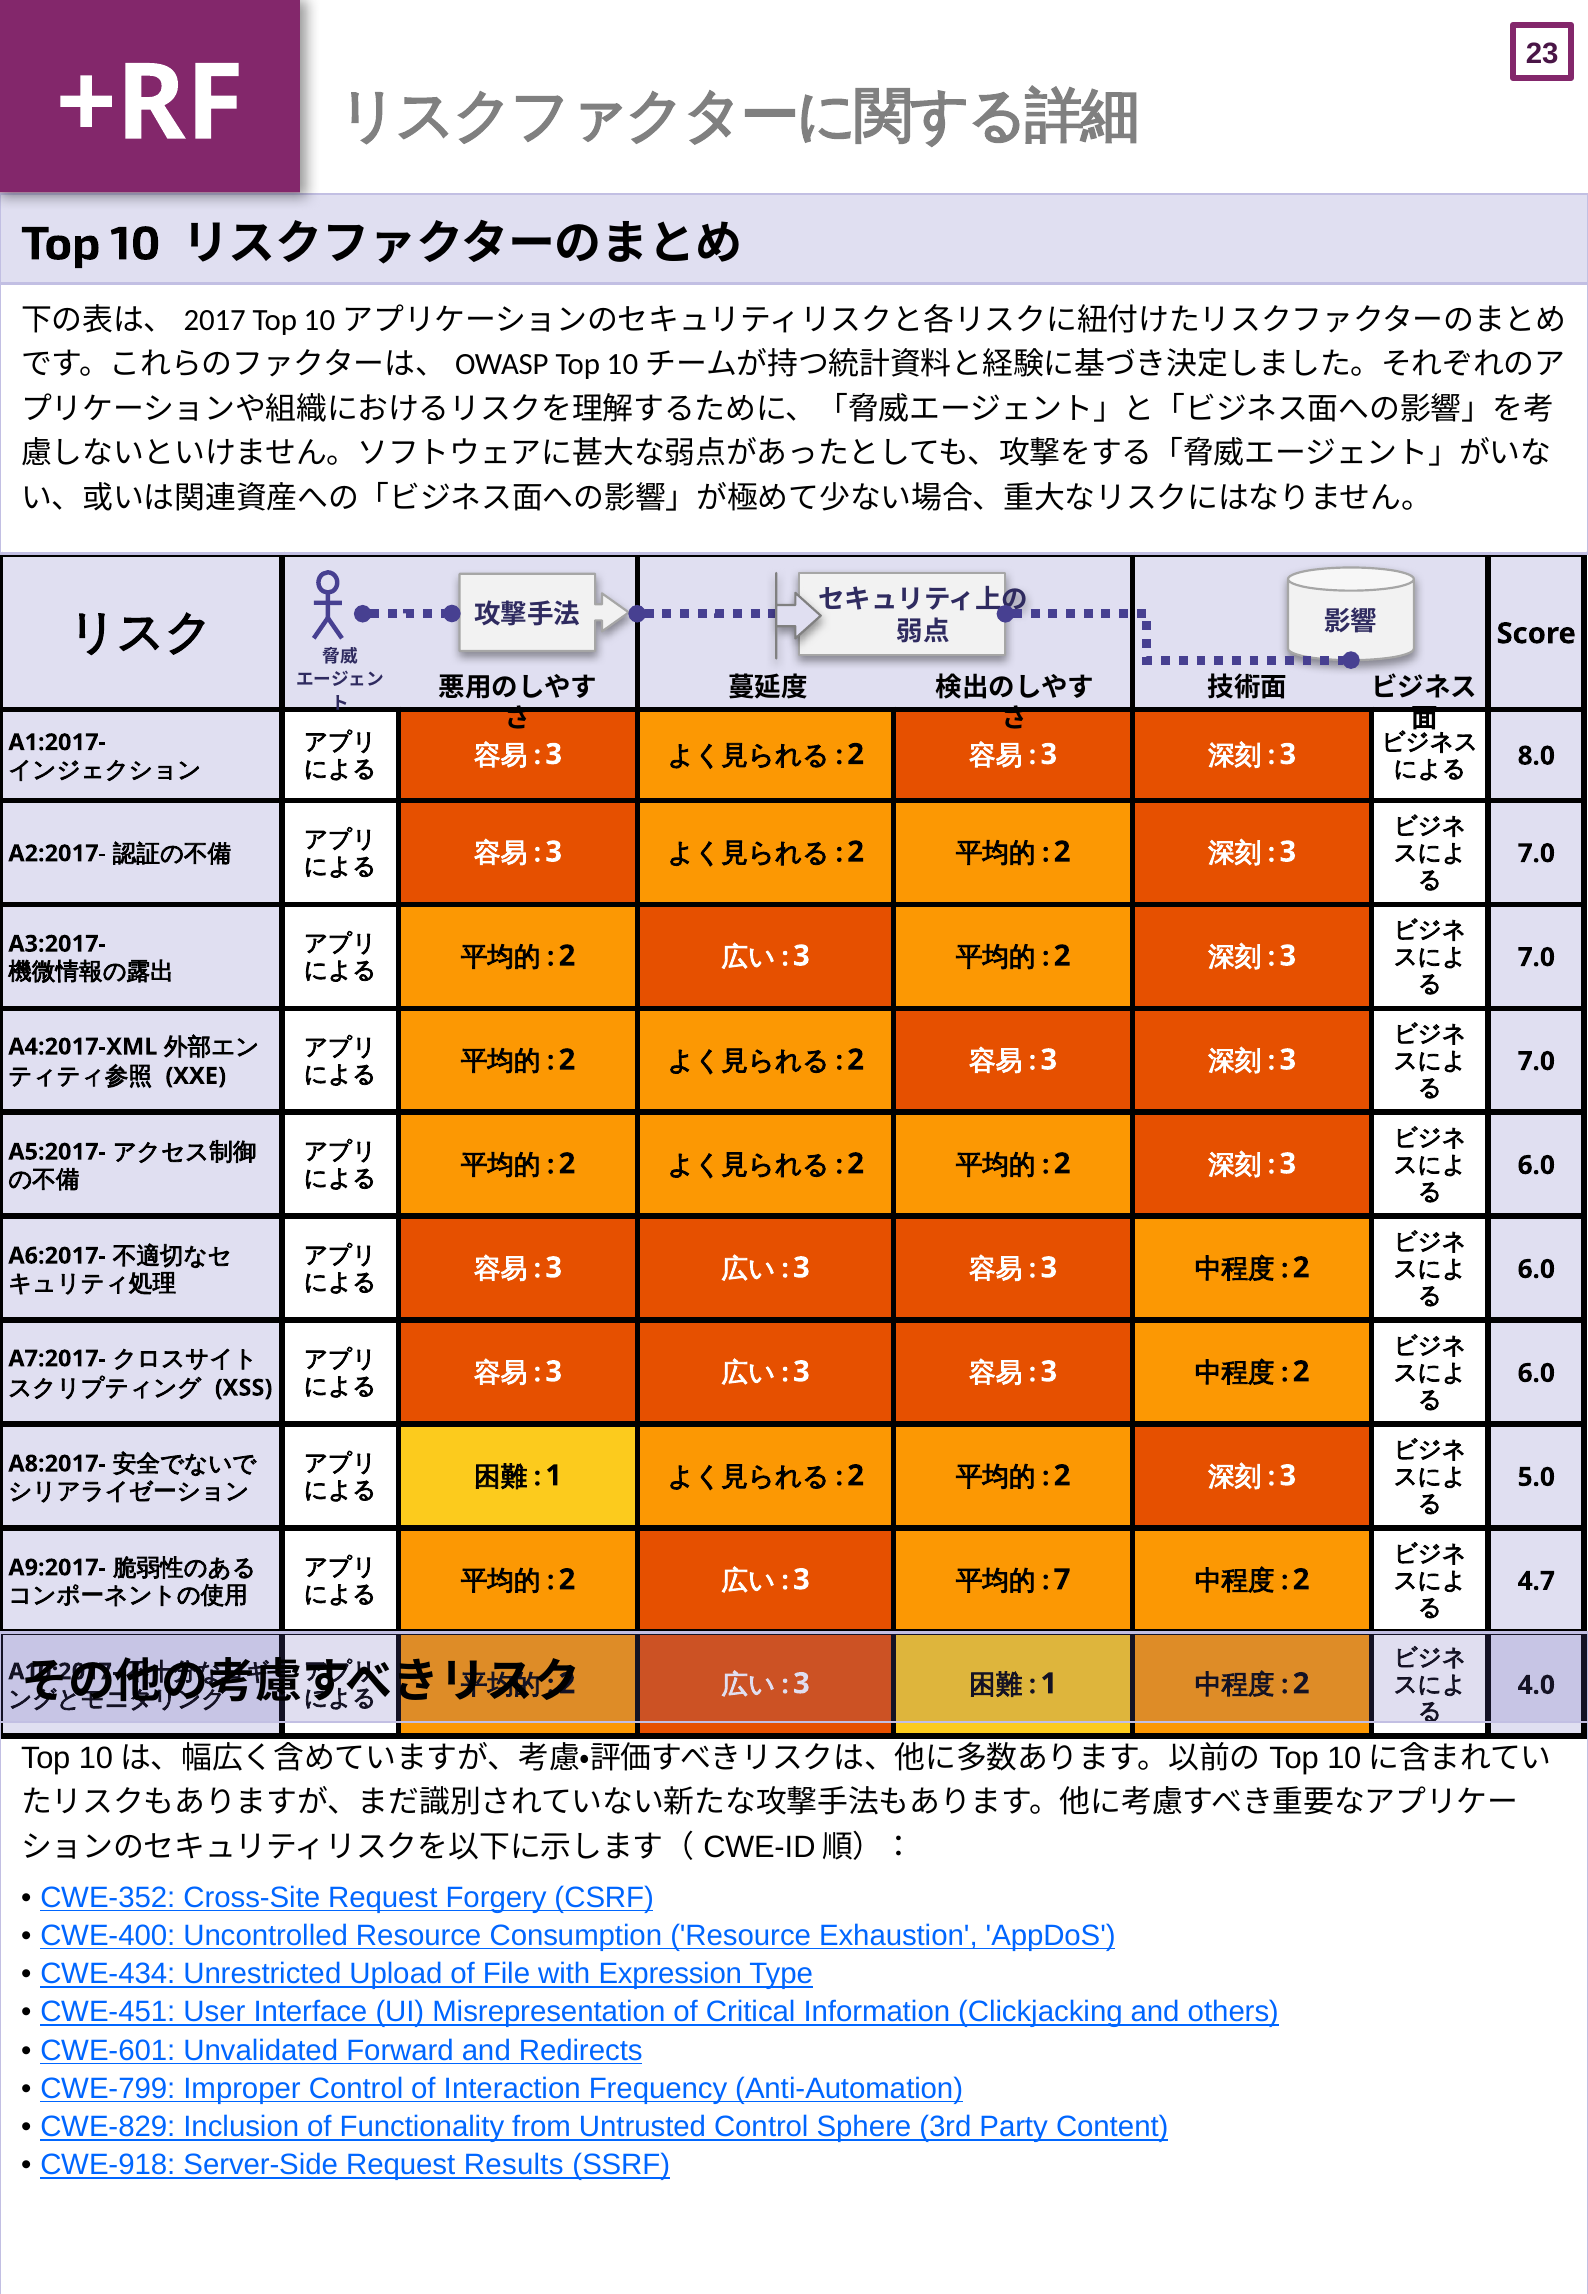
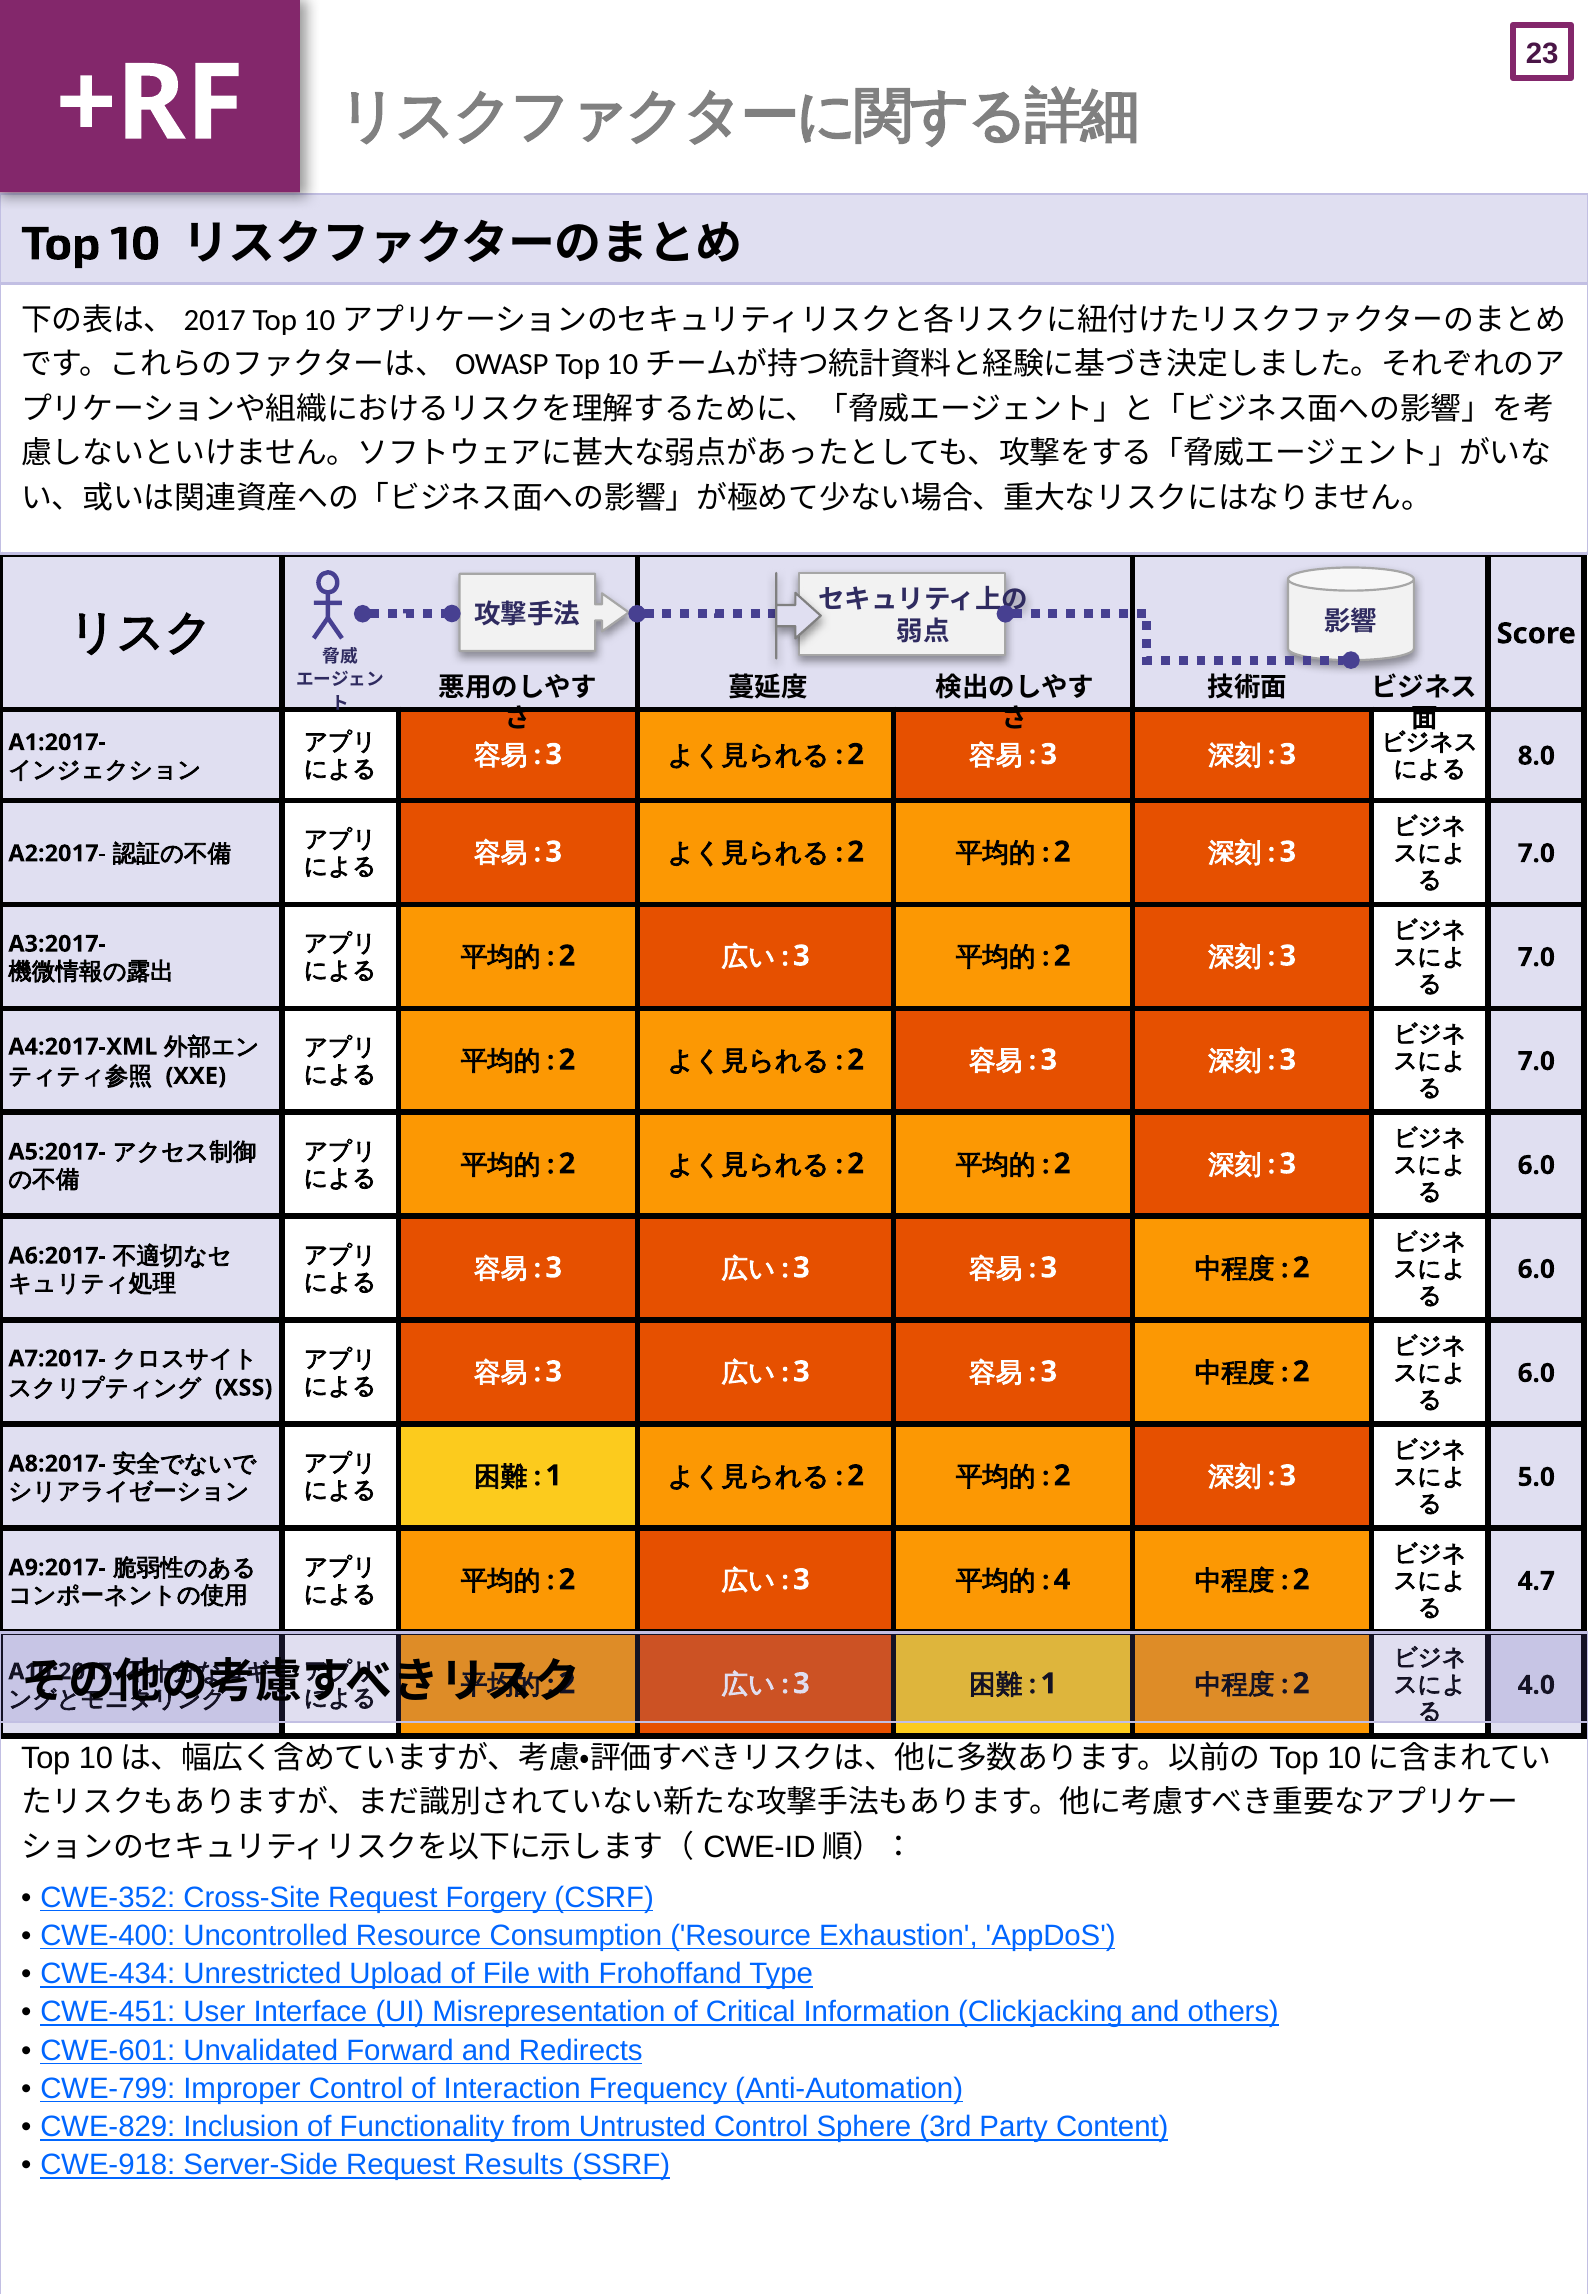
7: 7 -> 4 (1062, 1579)
Expression: Expression -> Frohoffand (670, 1974)
